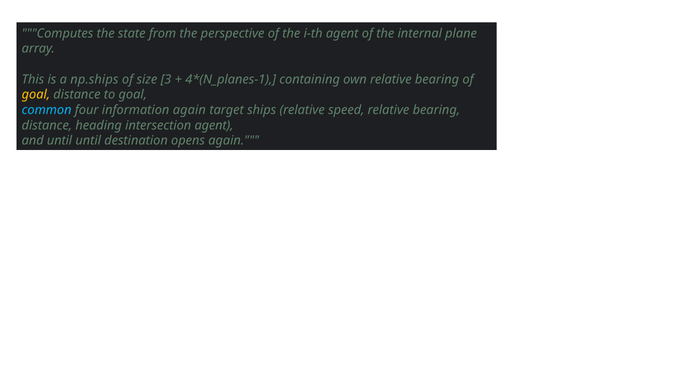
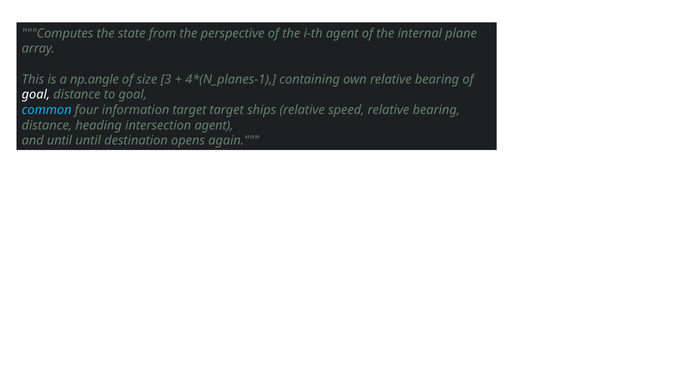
np.ships: np.ships -> np.angle (95, 79)
goal colour: yellow -> white (36, 95)
information again: again -> target (189, 110)
